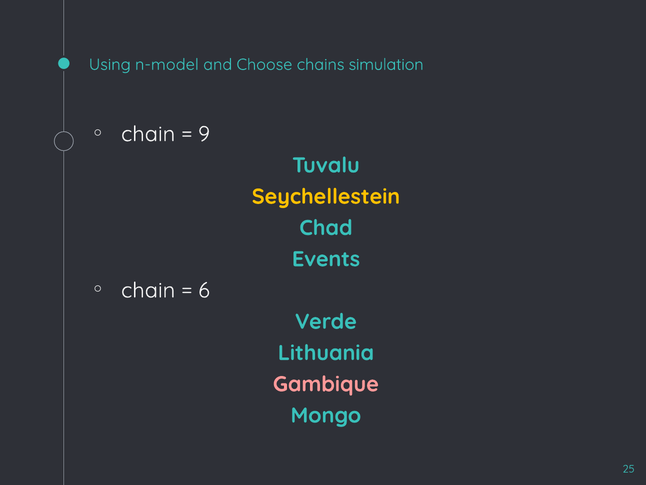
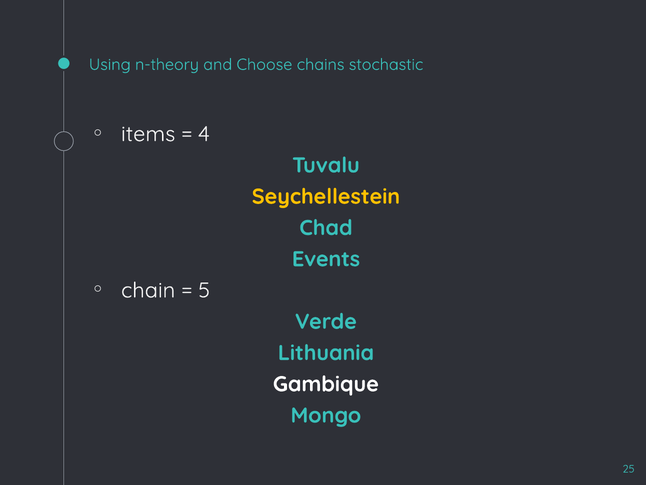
n-model: n-model -> n-theory (167, 65)
simulation: simulation -> stochastic (386, 65)
chain: chain -> items (148, 134)
9: 9 -> 4 (204, 134)
6: 6 -> 5 (204, 290)
Gambique colour: pink -> white (326, 384)
